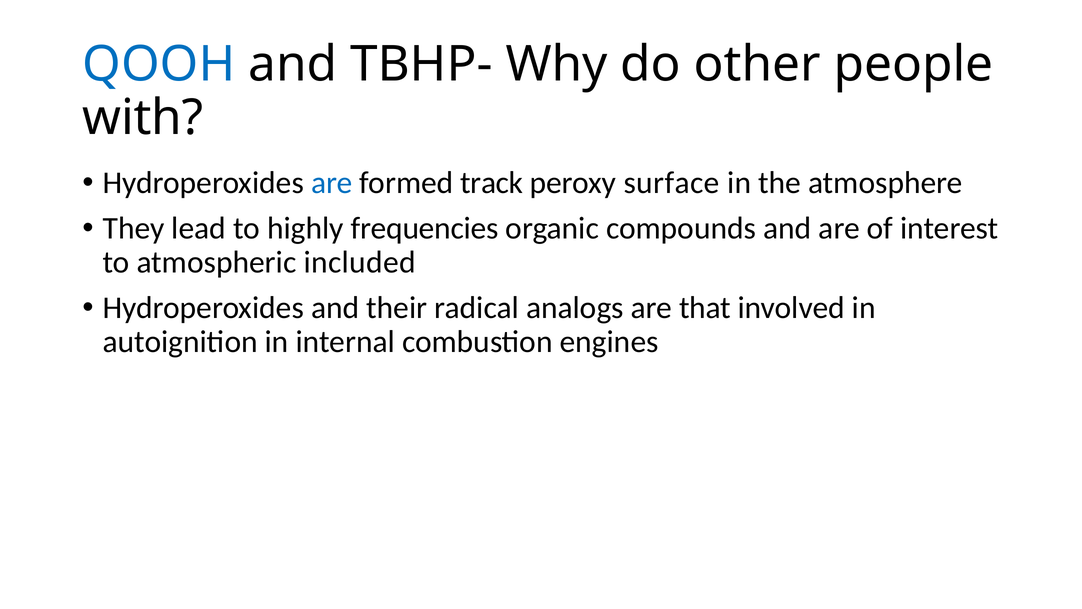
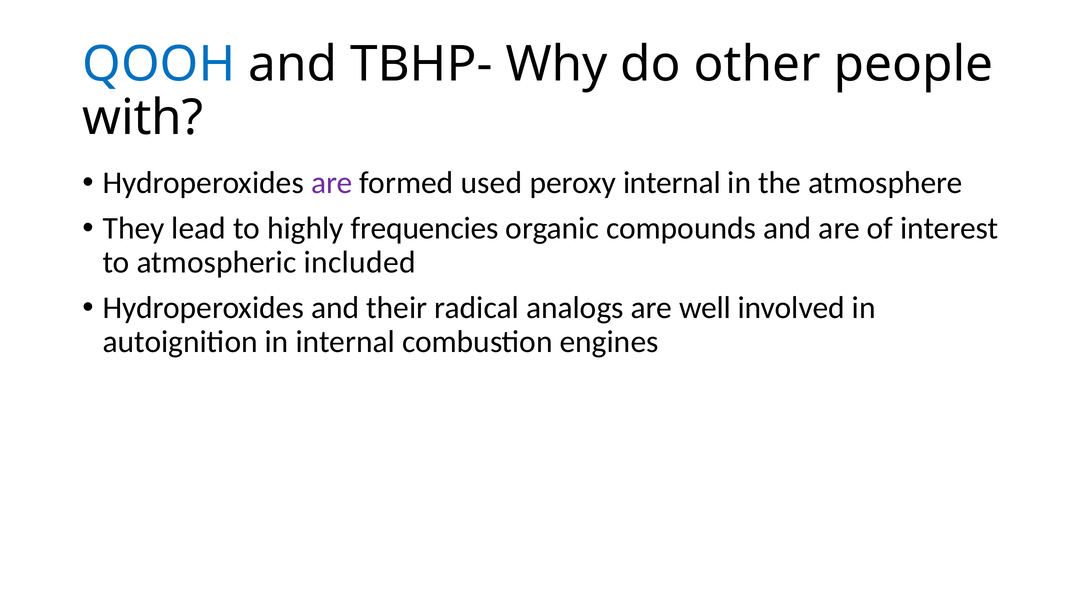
are colour: blue -> purple (332, 183)
track: track -> used (491, 183)
peroxy surface: surface -> internal (672, 183)
that: that -> well (705, 308)
